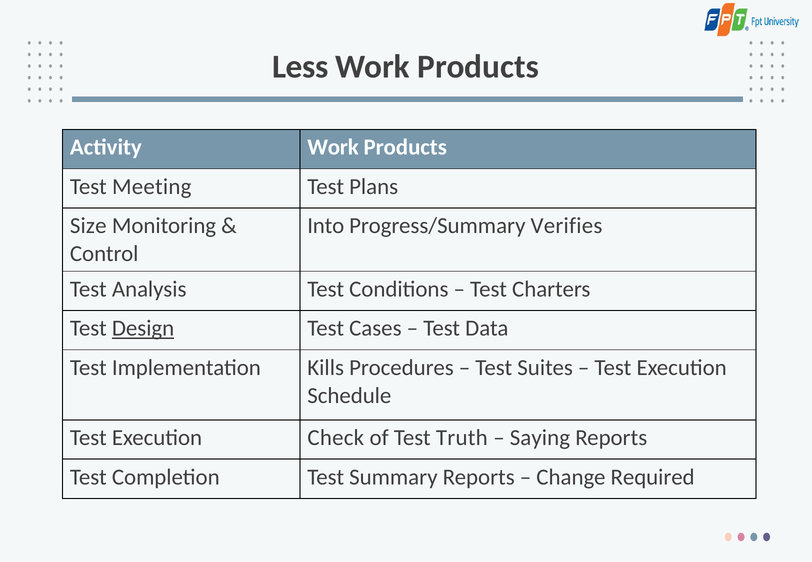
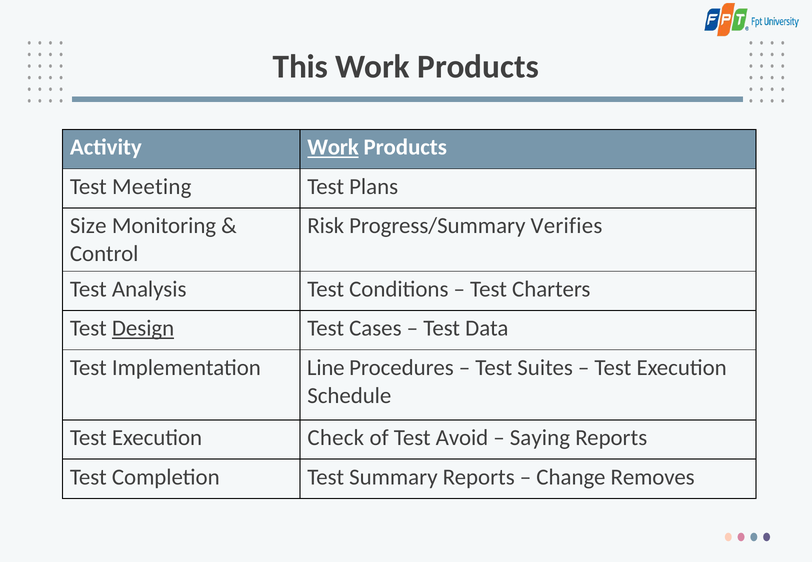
Less: Less -> This (300, 67)
Work underline: none -> present (333, 147)
Into: Into -> Risk (326, 226)
Kills: Kills -> Line (326, 368)
Truth: Truth -> Avoid (462, 438)
Required: Required -> Removes (653, 477)
